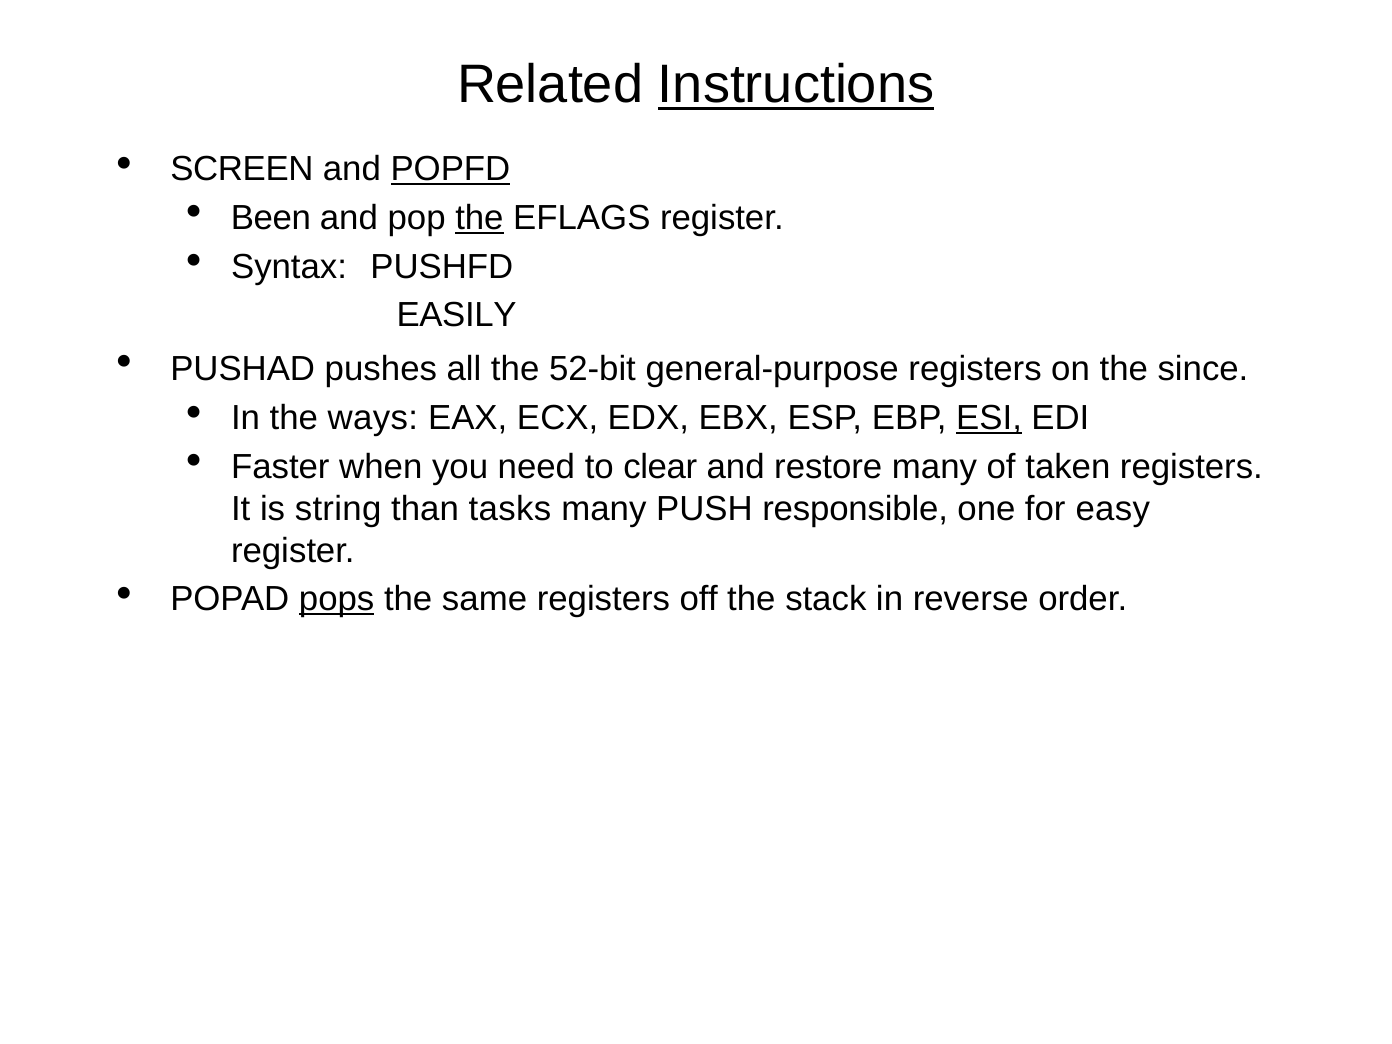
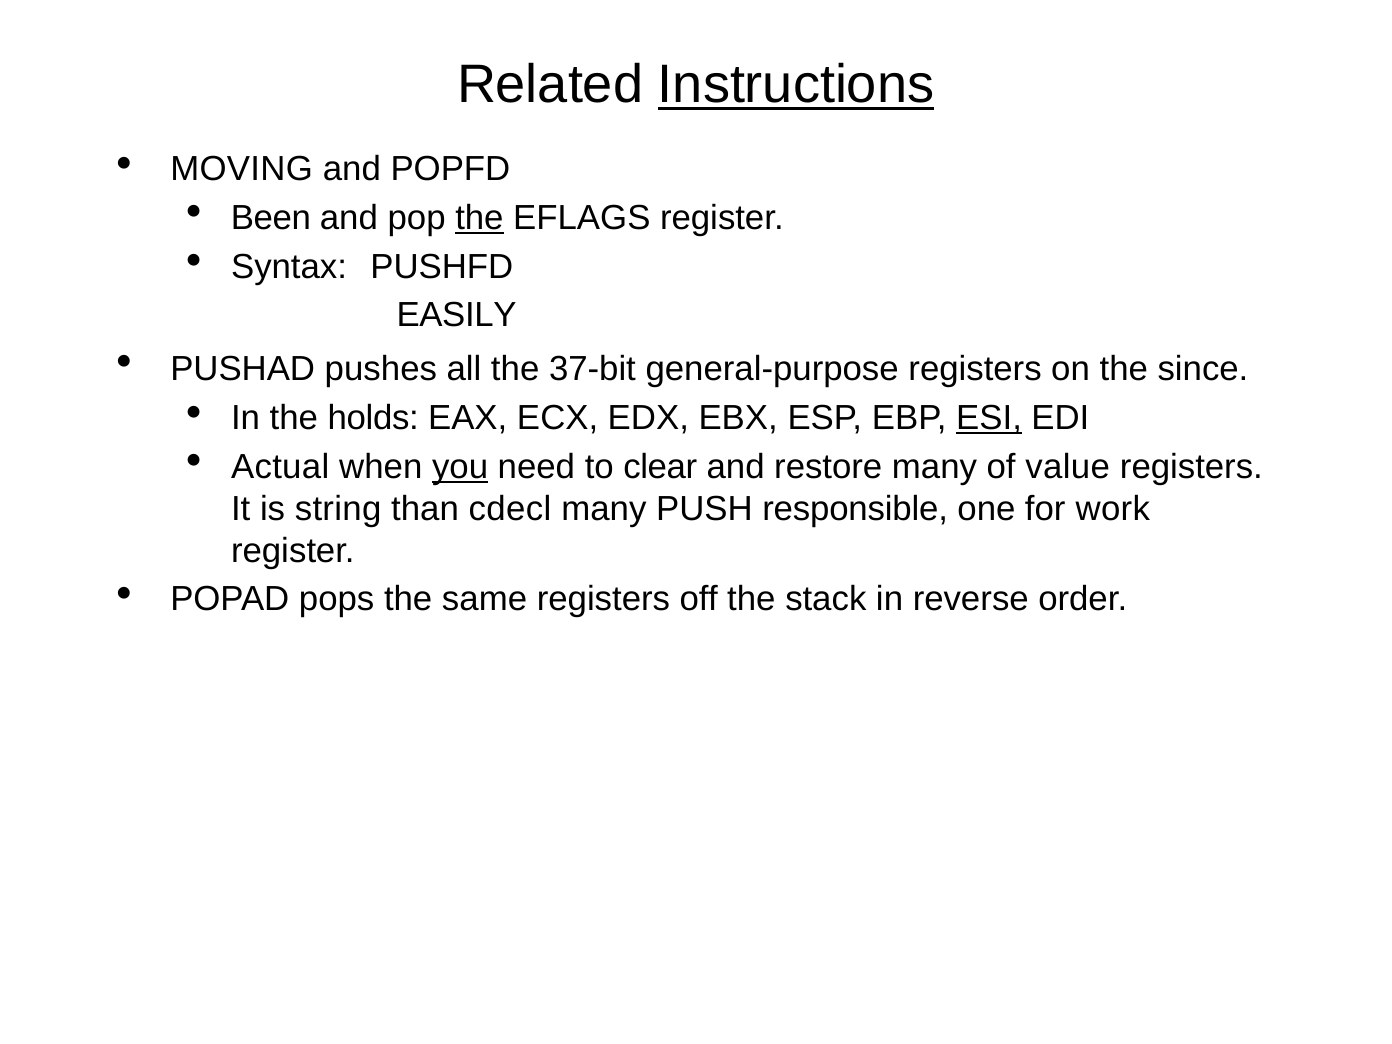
SCREEN: SCREEN -> MOVING (242, 169)
POPFD underline: present -> none (450, 169)
52-bit: 52-bit -> 37-bit (592, 369)
ways: ways -> holds (373, 418)
Faster: Faster -> Actual (280, 467)
you underline: none -> present (460, 467)
taken: taken -> value (1068, 467)
tasks: tasks -> cdecl (510, 509)
easy: easy -> work (1113, 509)
pops underline: present -> none (337, 599)
